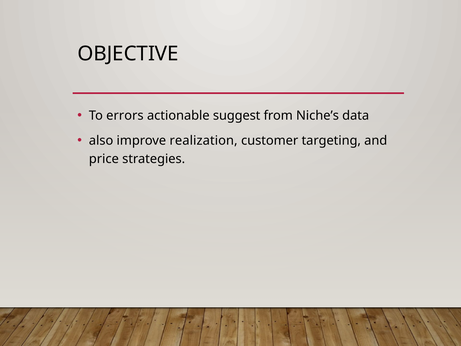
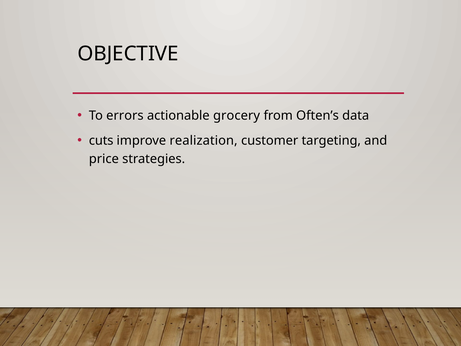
suggest: suggest -> grocery (237, 116)
Niche’s: Niche’s -> Often’s (318, 116)
also: also -> cuts (101, 140)
